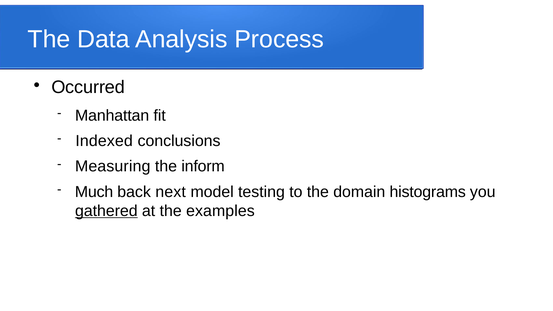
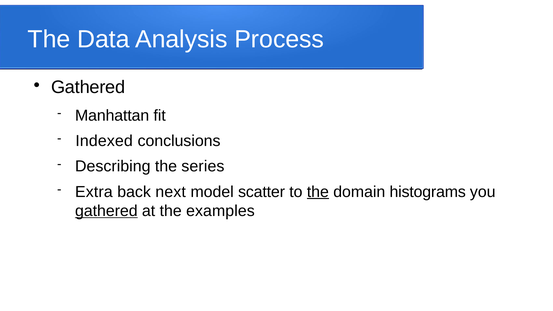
Occurred: Occurred -> Gathered (88, 87)
Measuring: Measuring -> Describing (113, 166)
inform: inform -> series (203, 166)
Much: Much -> Extra (94, 192)
testing: testing -> scatter (262, 192)
the underline: none -> present (318, 192)
